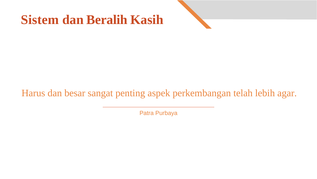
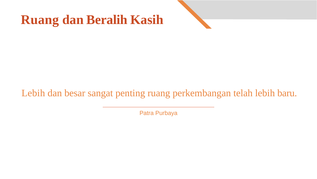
Sistem: Sistem -> Ruang (40, 20)
Harus: Harus -> Lebih (33, 93)
penting aspek: aspek -> ruang (159, 93)
agar: agar -> baru (287, 93)
